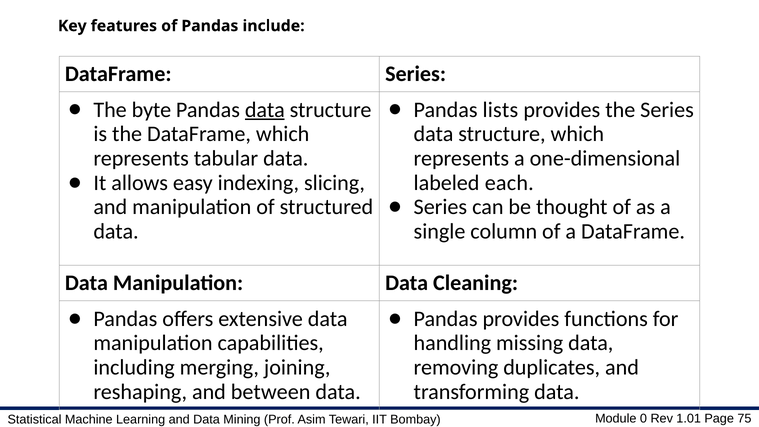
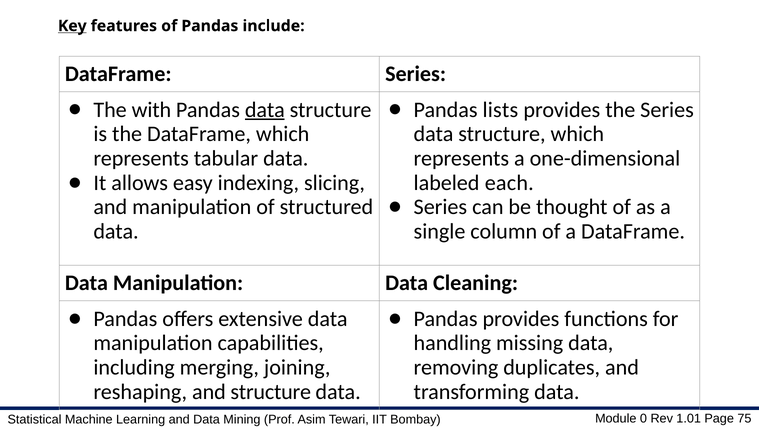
Key underline: none -> present (72, 26)
byte: byte -> with (151, 110)
and between: between -> structure (271, 392)
